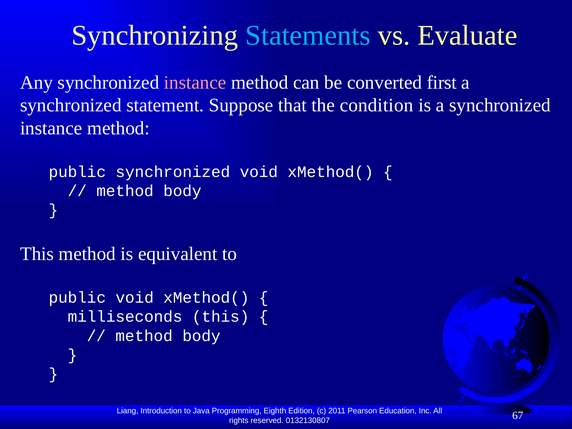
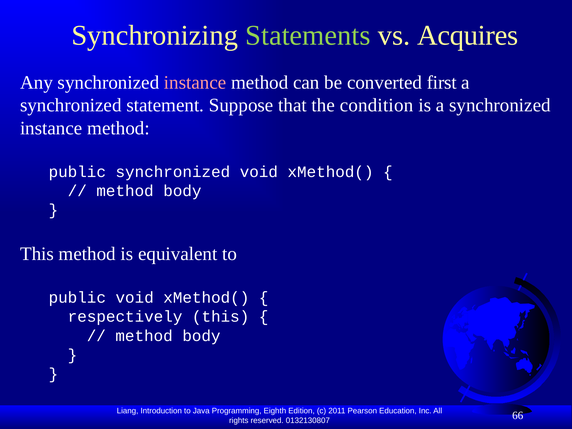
Statements colour: light blue -> light green (308, 35)
Evaluate: Evaluate -> Acquires (468, 35)
milliseconds: milliseconds -> respectively (125, 317)
67: 67 -> 66 (518, 415)
